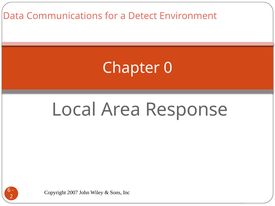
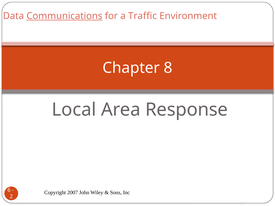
Communications underline: none -> present (64, 16)
Detect: Detect -> Traffic (142, 16)
0: 0 -> 8 (168, 68)
